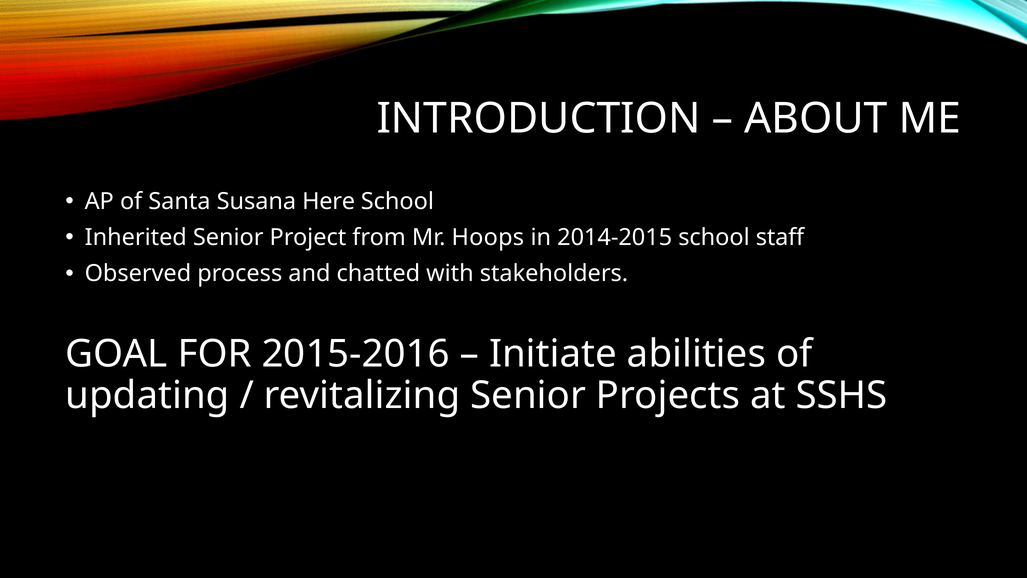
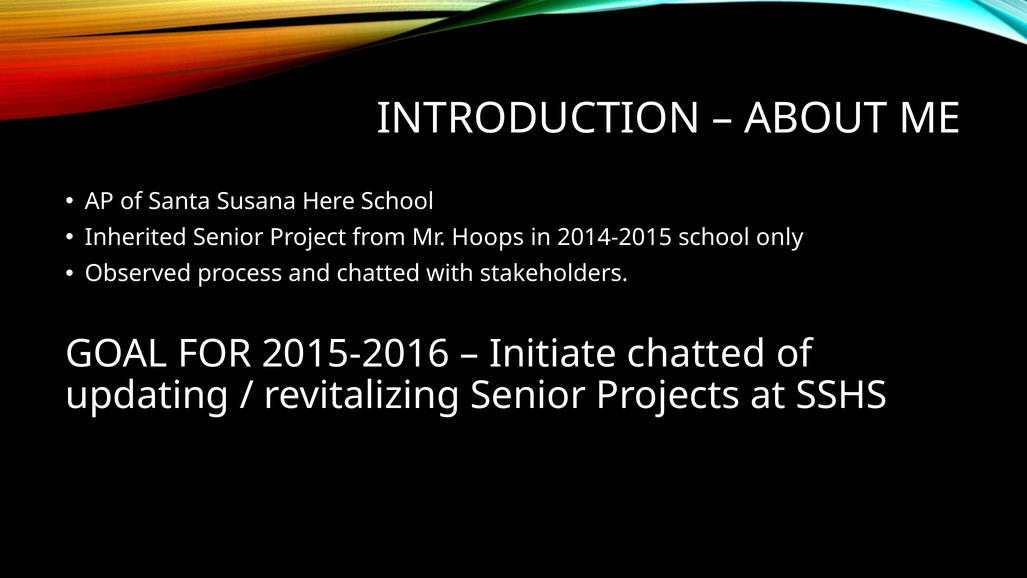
staff: staff -> only (780, 237)
Initiate abilities: abilities -> chatted (696, 354)
